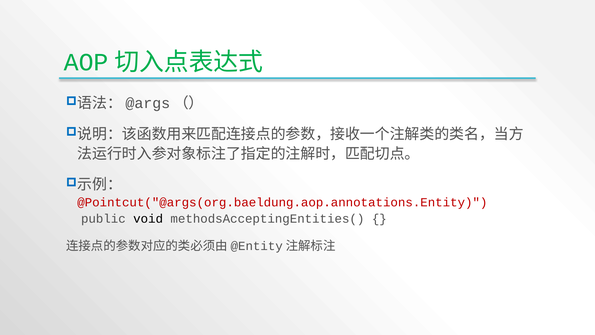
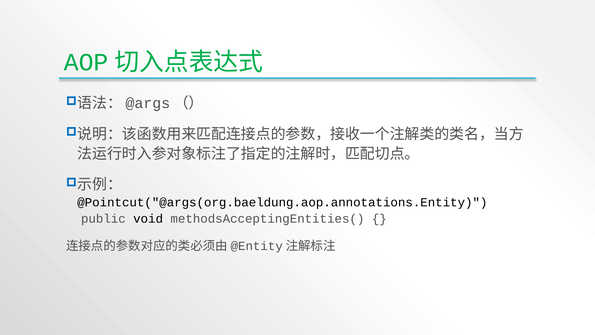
@Pointcut("@args(org.baeldung.aop.annotations.Entity colour: red -> black (282, 202)
